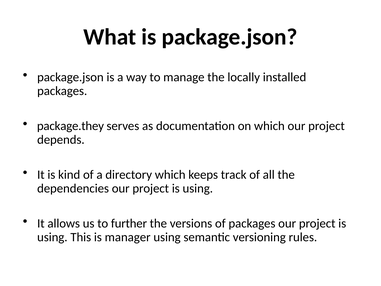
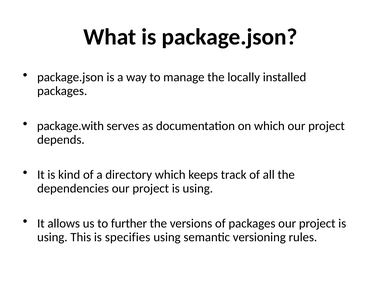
package.they: package.they -> package.with (70, 126)
manager: manager -> specifies (128, 237)
